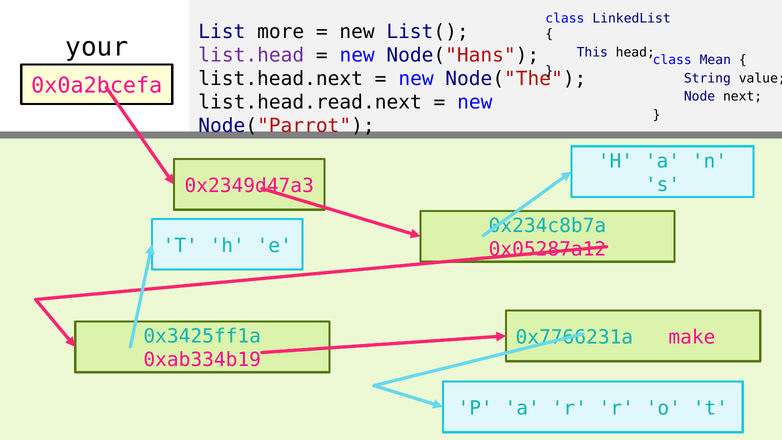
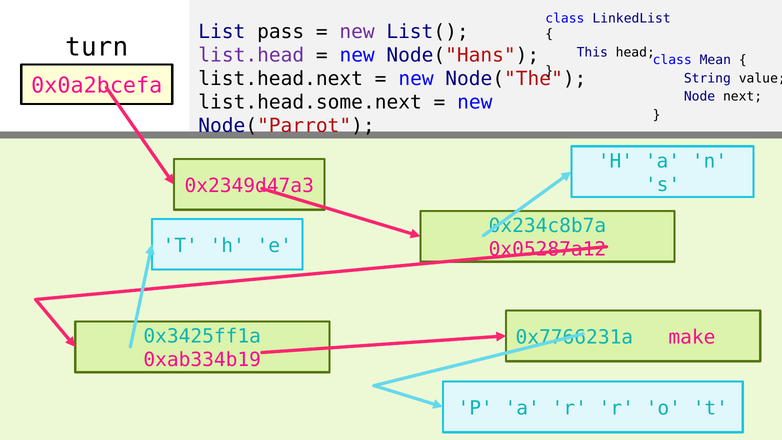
more: more -> pass (281, 32)
new colour: black -> purple (357, 32)
your: your -> turn (97, 47)
list.head.read.next: list.head.read.next -> list.head.some.next (310, 102)
